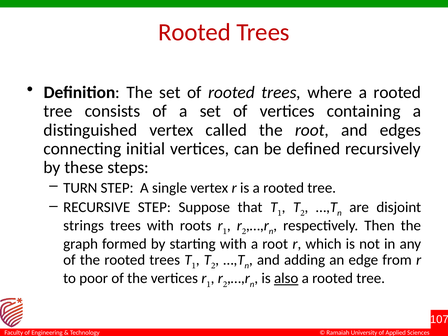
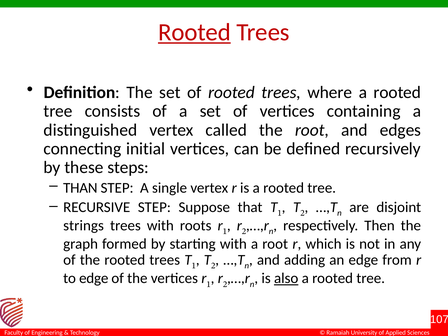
Rooted underline: none -> present (195, 32)
TURN: TURN -> THAN (80, 188)
to poor: poor -> edge (94, 278)
